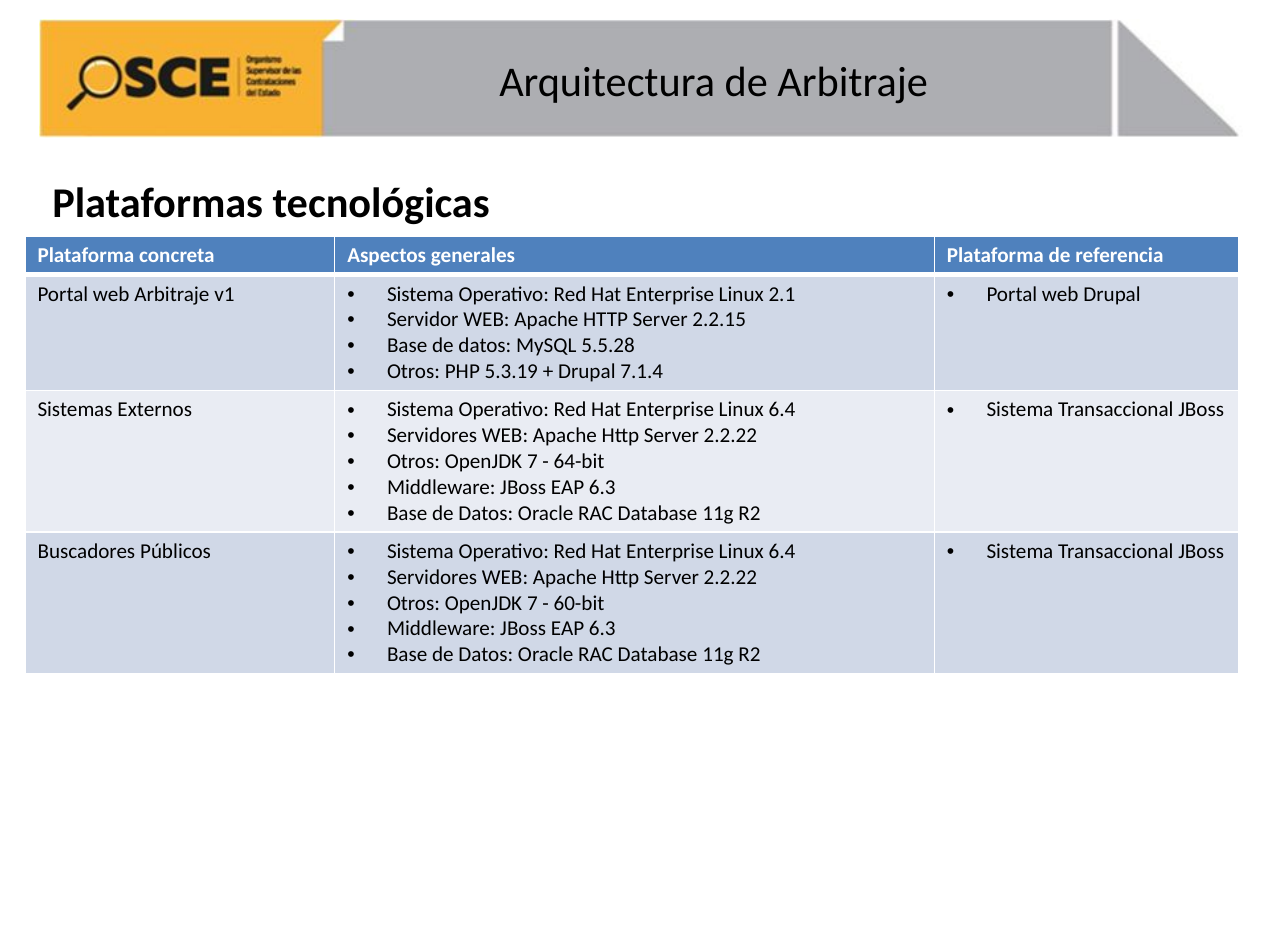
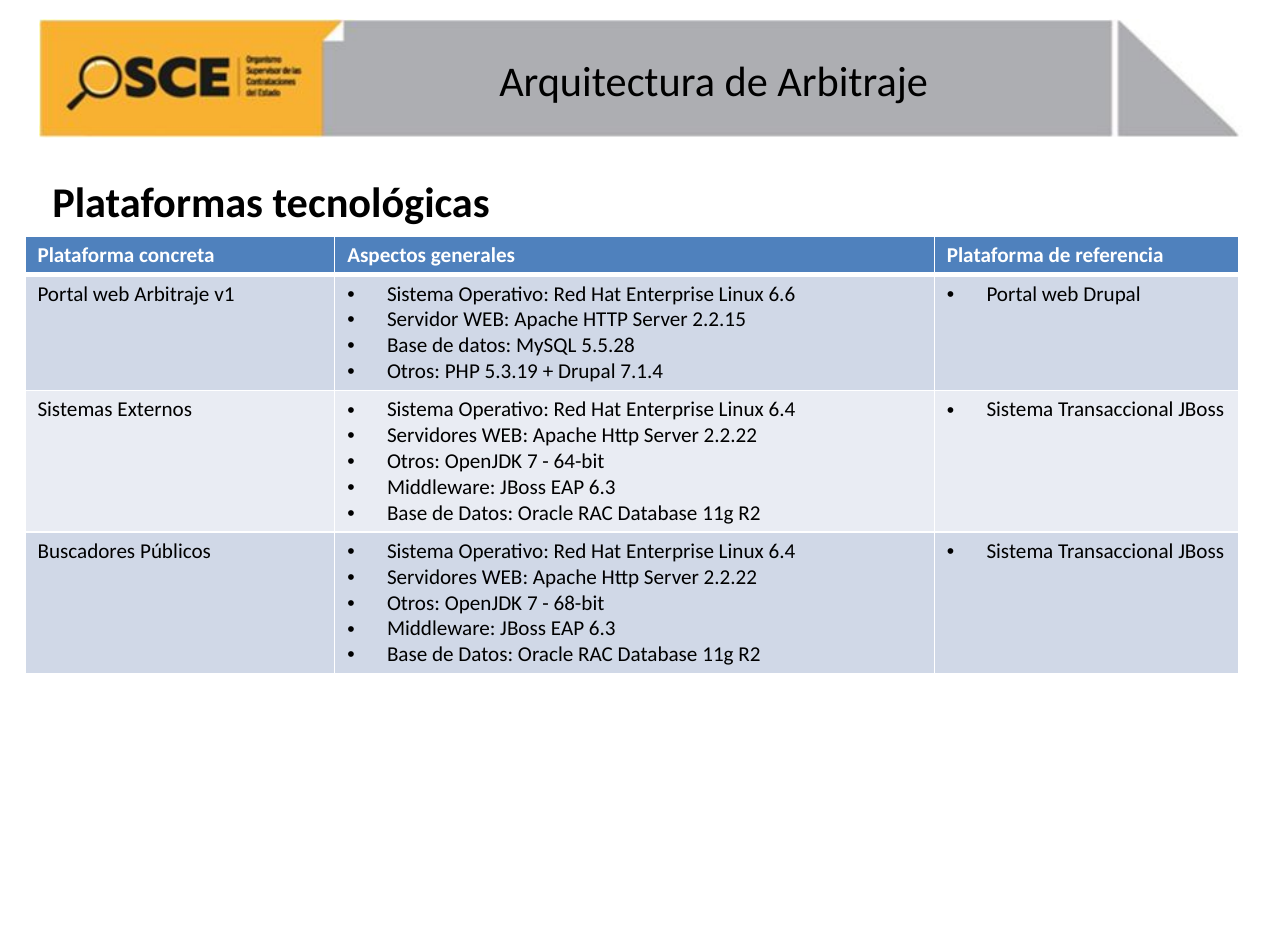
2.1: 2.1 -> 6.6 (782, 294)
60-bit: 60-bit -> 68-bit (579, 603)
